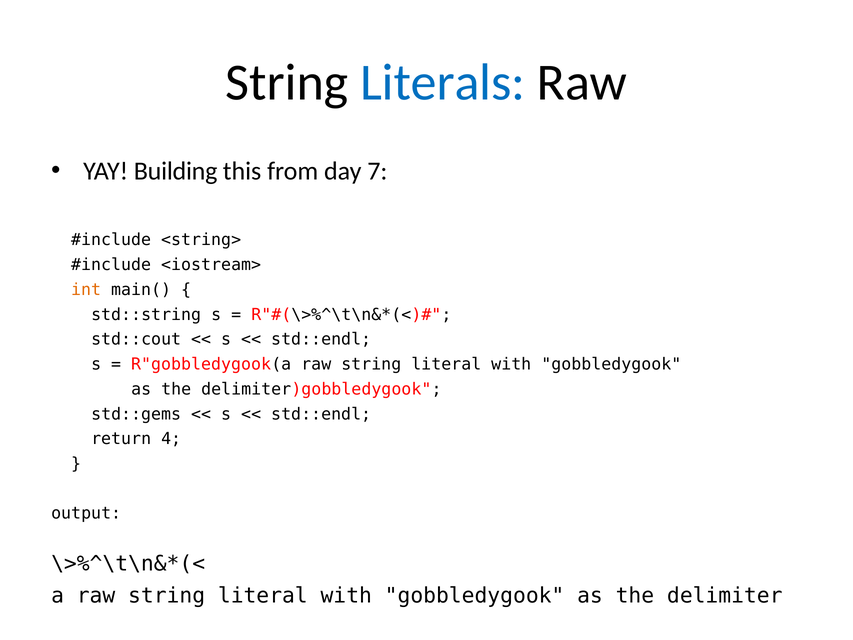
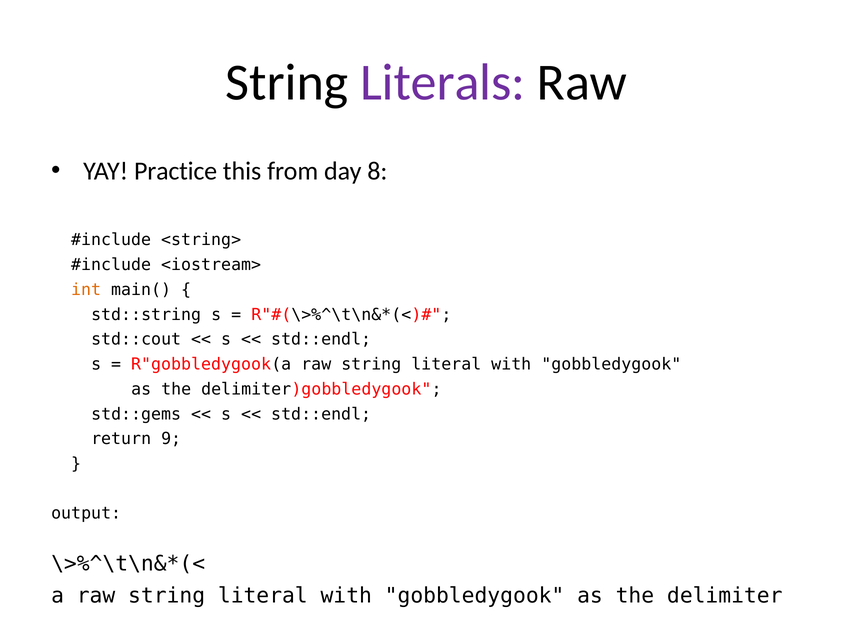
Literals colour: blue -> purple (443, 83)
Building: Building -> Practice (176, 171)
7: 7 -> 8 (377, 171)
4: 4 -> 9 (171, 439)
